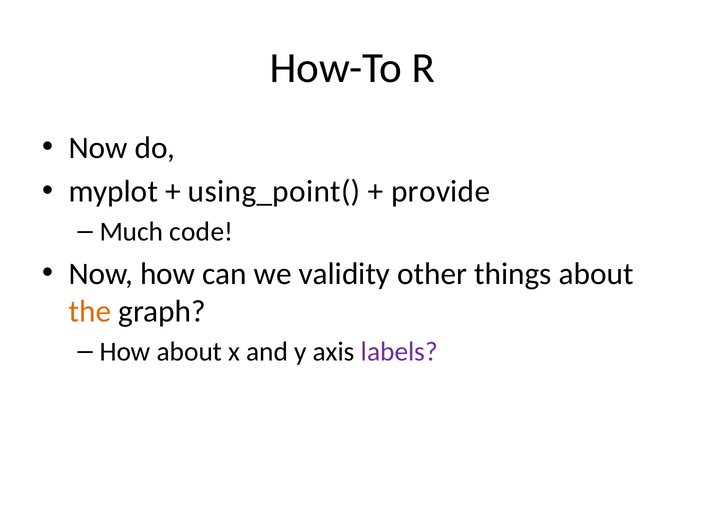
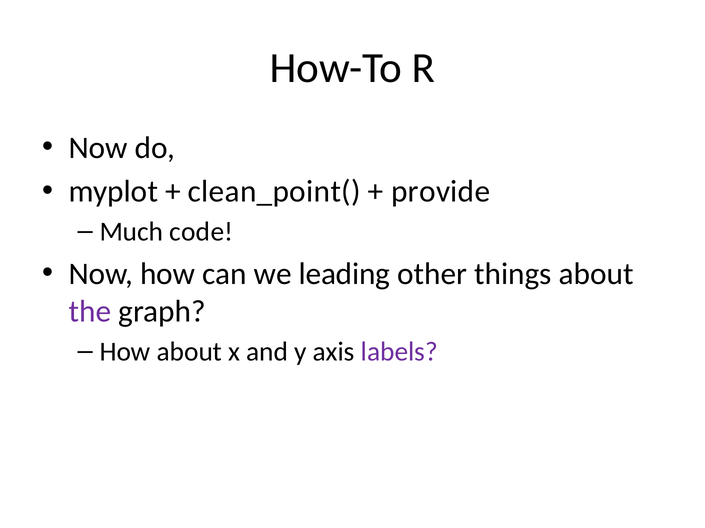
using_point(: using_point( -> clean_point( (274, 192)
validity: validity -> leading (344, 274)
the colour: orange -> purple (90, 312)
